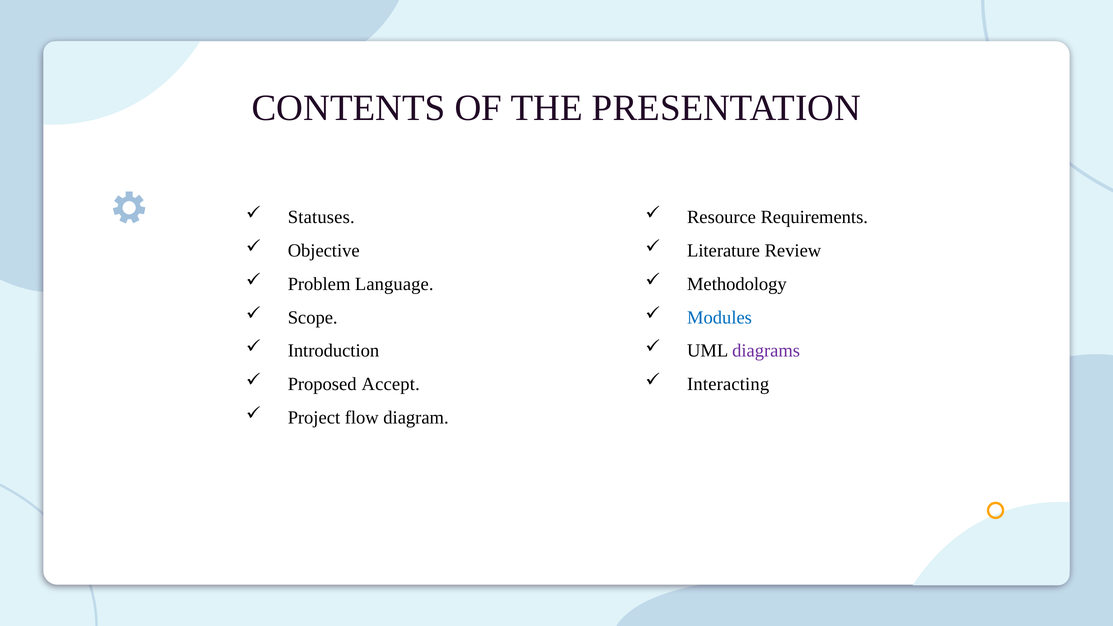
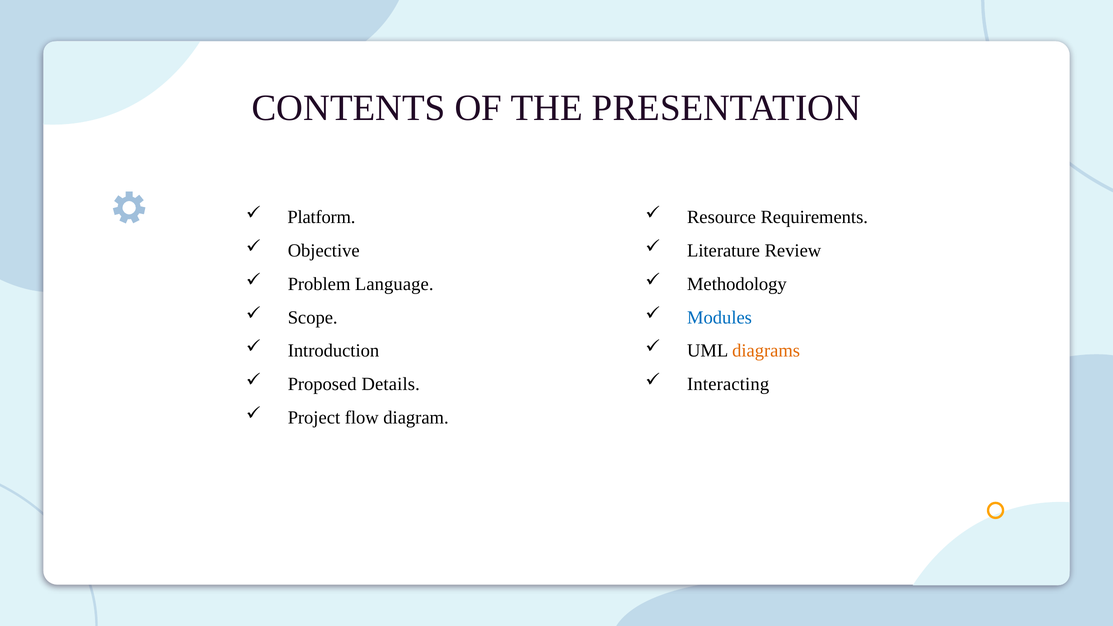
Statuses: Statuses -> Platform (321, 217)
diagrams colour: purple -> orange (766, 351)
Accept: Accept -> Details (391, 384)
